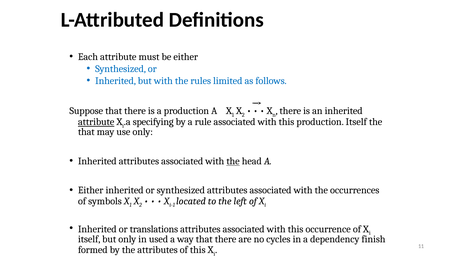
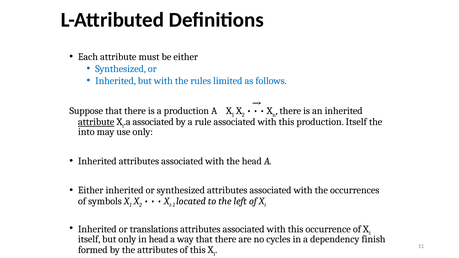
specifying: specifying -> associated (153, 122)
that: that -> into (86, 132)
the underline: present -> none (233, 161)
in used: used -> head (159, 239)
